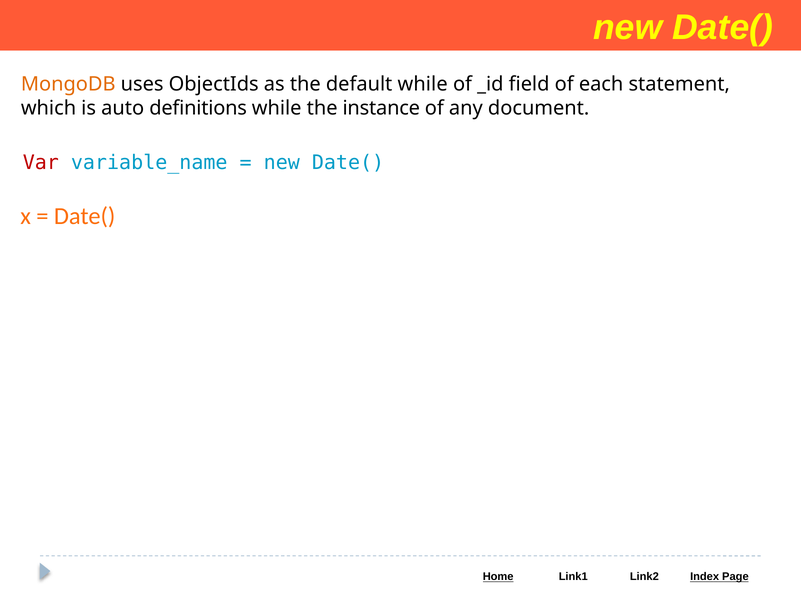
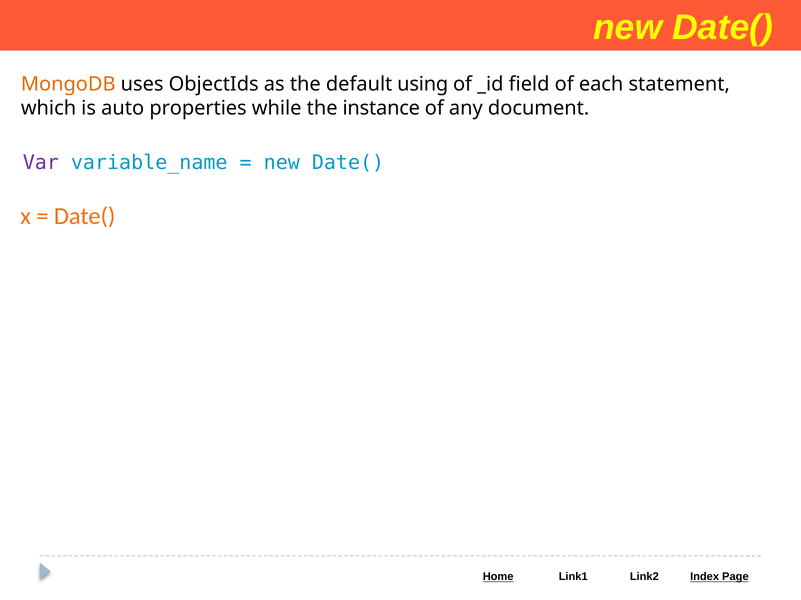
default while: while -> using (423, 84)
definitions: definitions -> properties (198, 108)
Var colour: red -> purple (41, 163)
